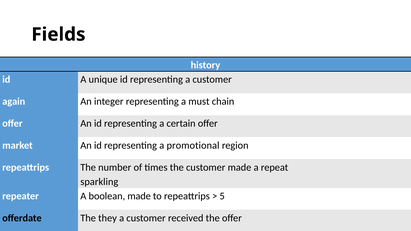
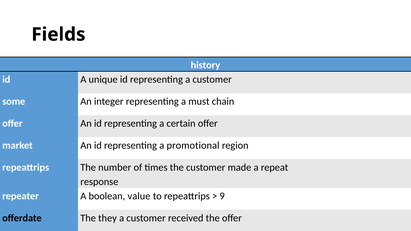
again: again -> some (14, 102)
sparkling: sparkling -> response (99, 182)
boolean made: made -> value (139, 196)
5: 5 -> 9 (222, 196)
